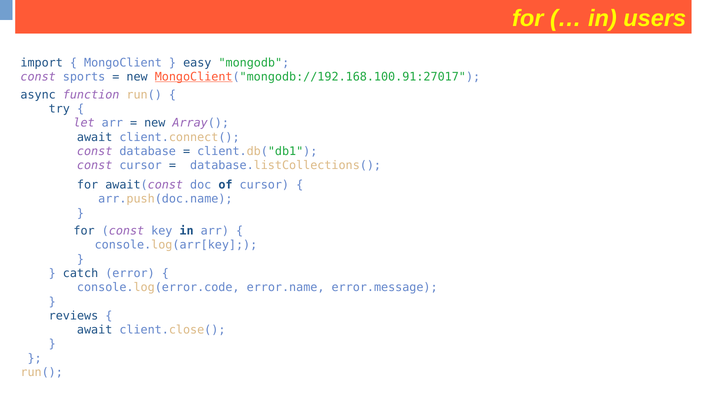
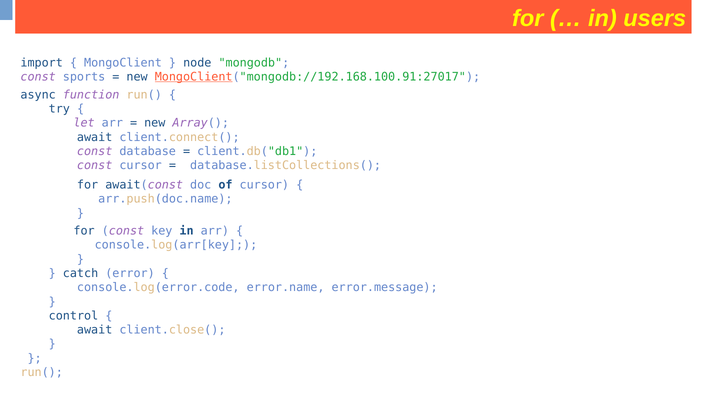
easy: easy -> node (197, 63)
reviews: reviews -> control (73, 316)
